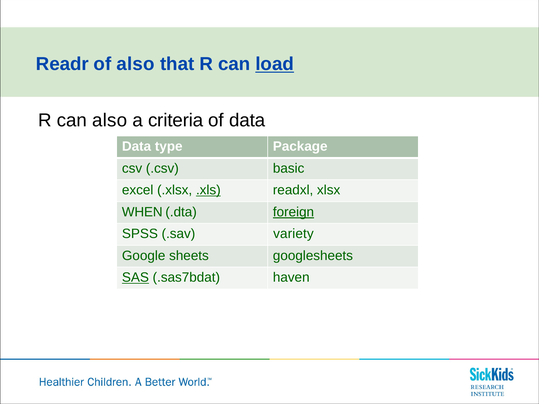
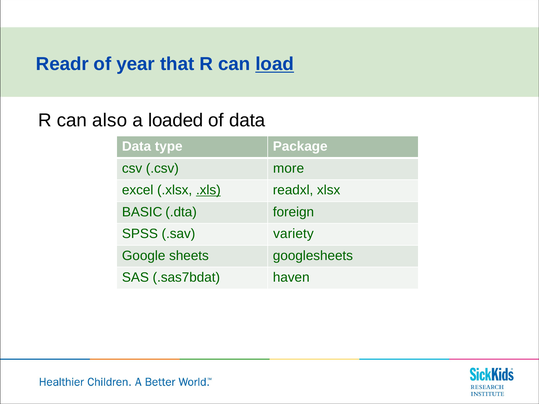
of also: also -> year (136, 64)
criteria: criteria -> loaded (176, 120)
basic: basic -> more (289, 168)
WHEN: WHEN -> BASIC (142, 212)
foreign underline: present -> none (293, 212)
SAS underline: present -> none (135, 278)
